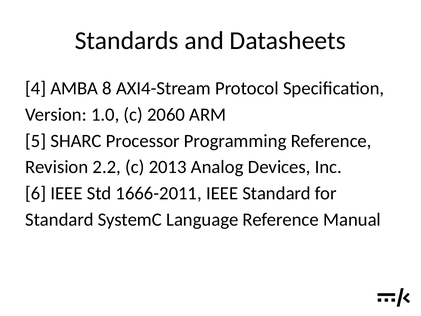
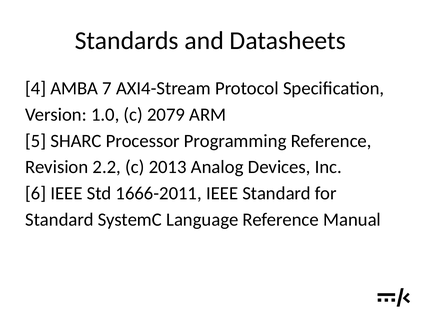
8: 8 -> 7 (107, 88)
2060: 2060 -> 2079 (166, 115)
